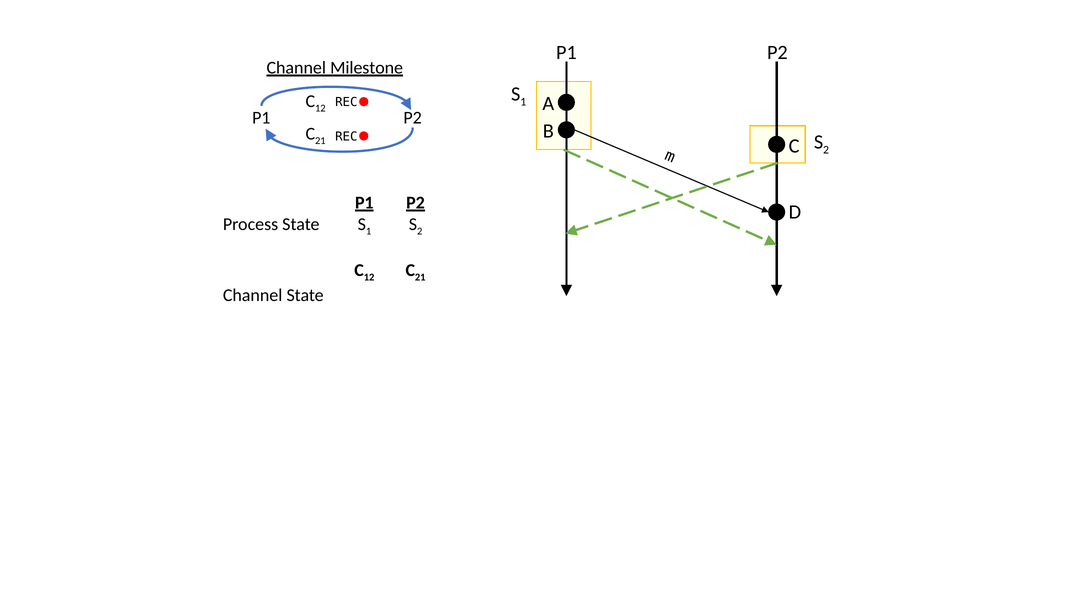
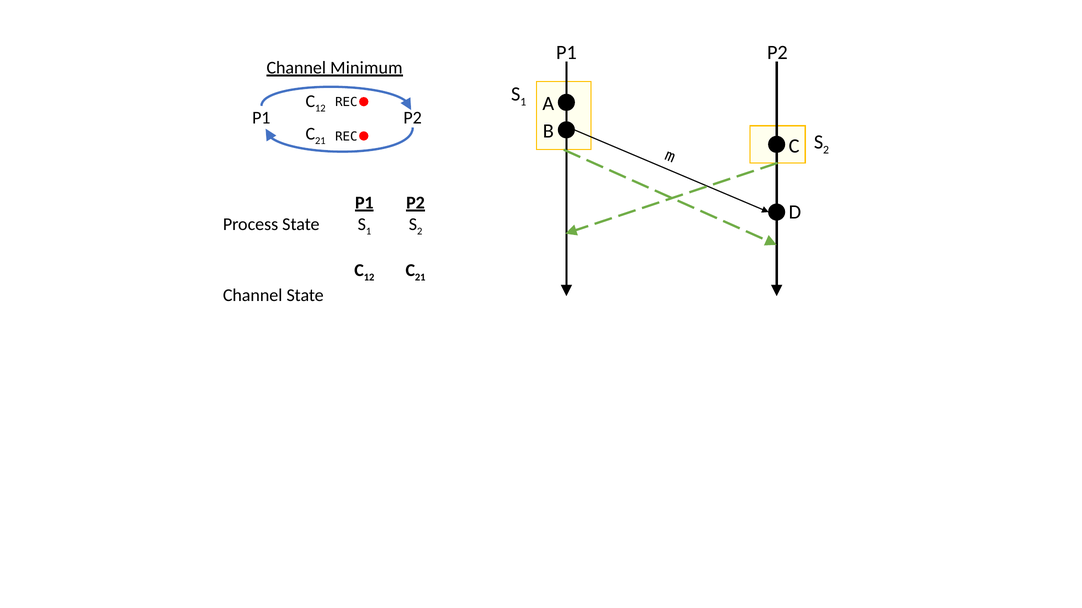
Milestone: Milestone -> Minimum (366, 68)
